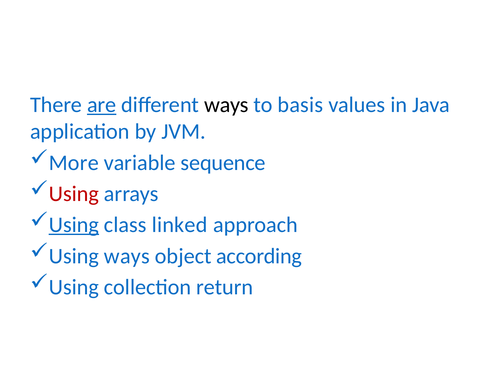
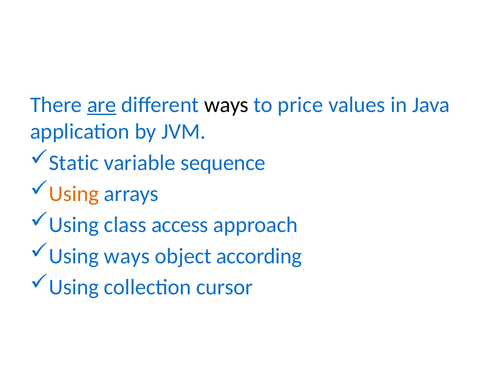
basis: basis -> price (300, 105)
More: More -> Static (74, 163)
Using colour: red -> orange (74, 194)
Using underline: present -> none (74, 225)
linked: linked -> access (180, 225)
return: return -> cursor (225, 287)
